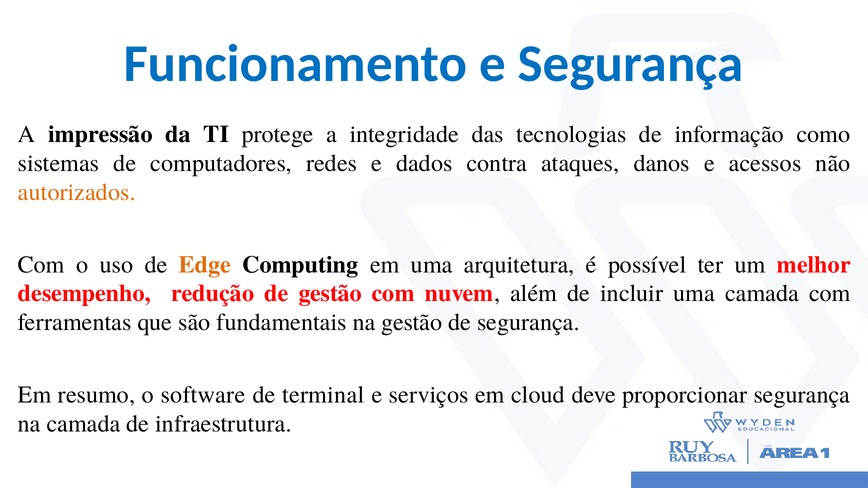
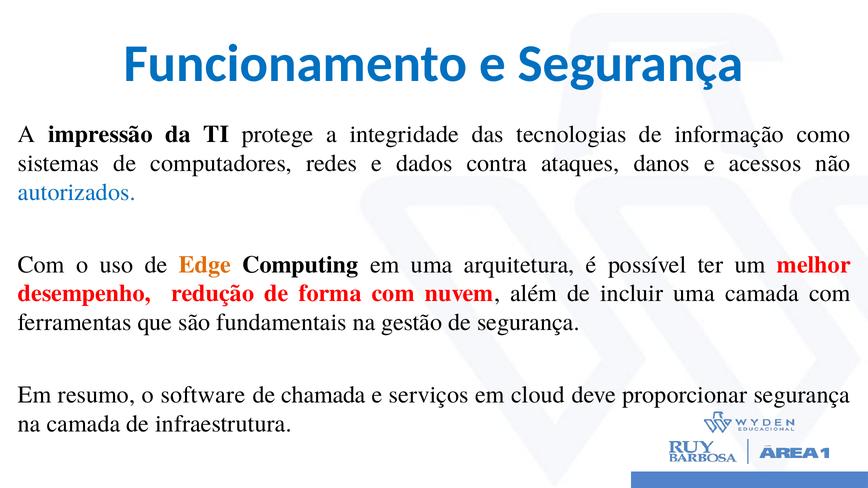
autorizados colour: orange -> blue (77, 192)
de gestão: gestão -> forma (330, 294)
terminal: terminal -> chamada (324, 395)
